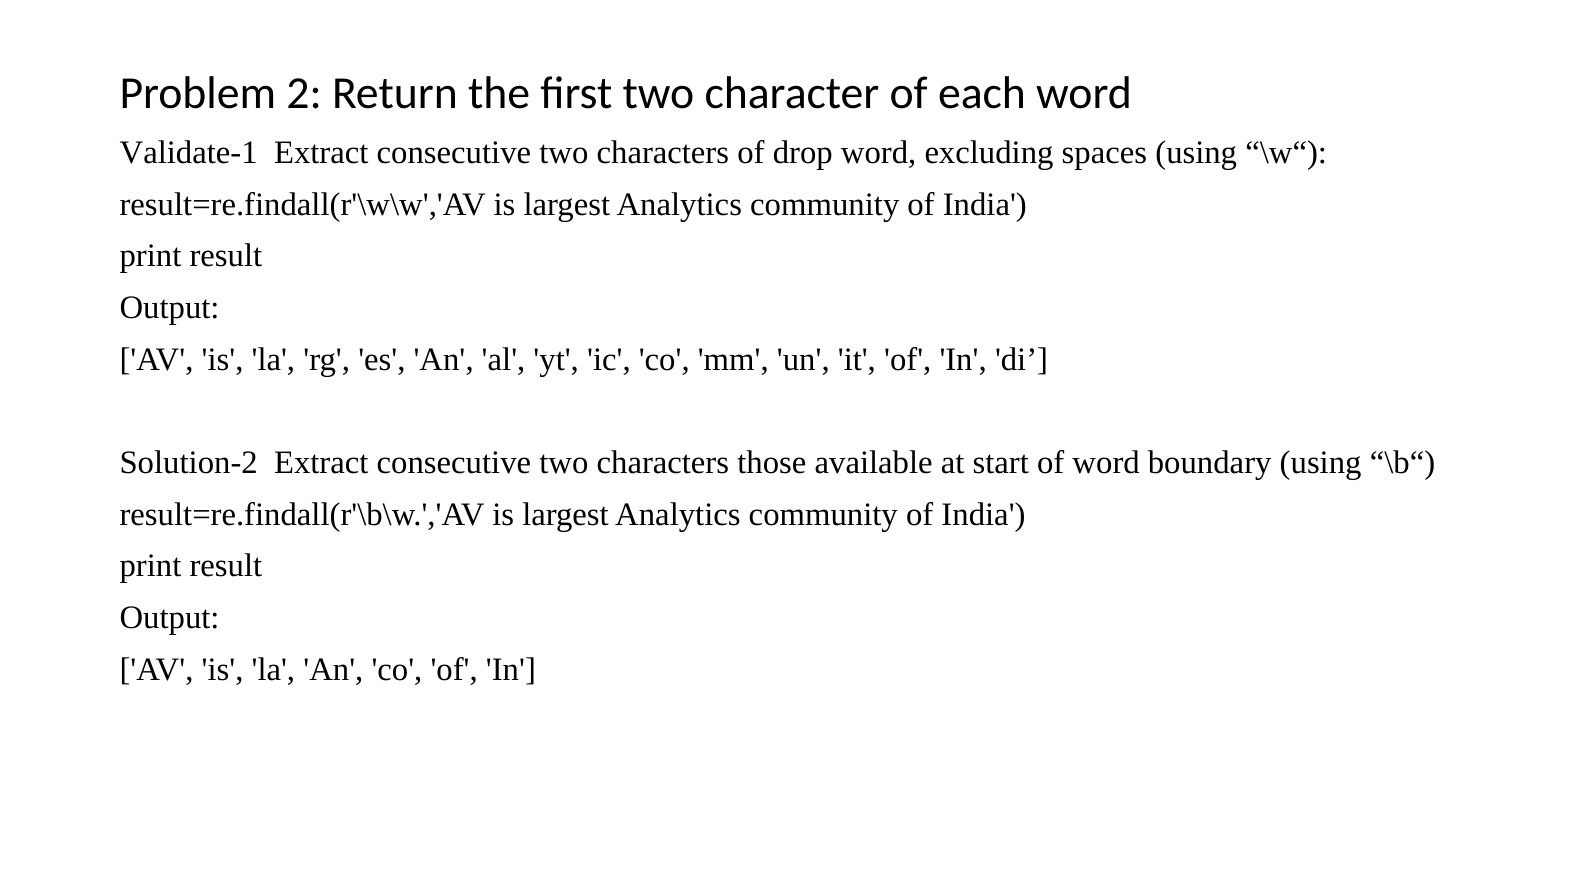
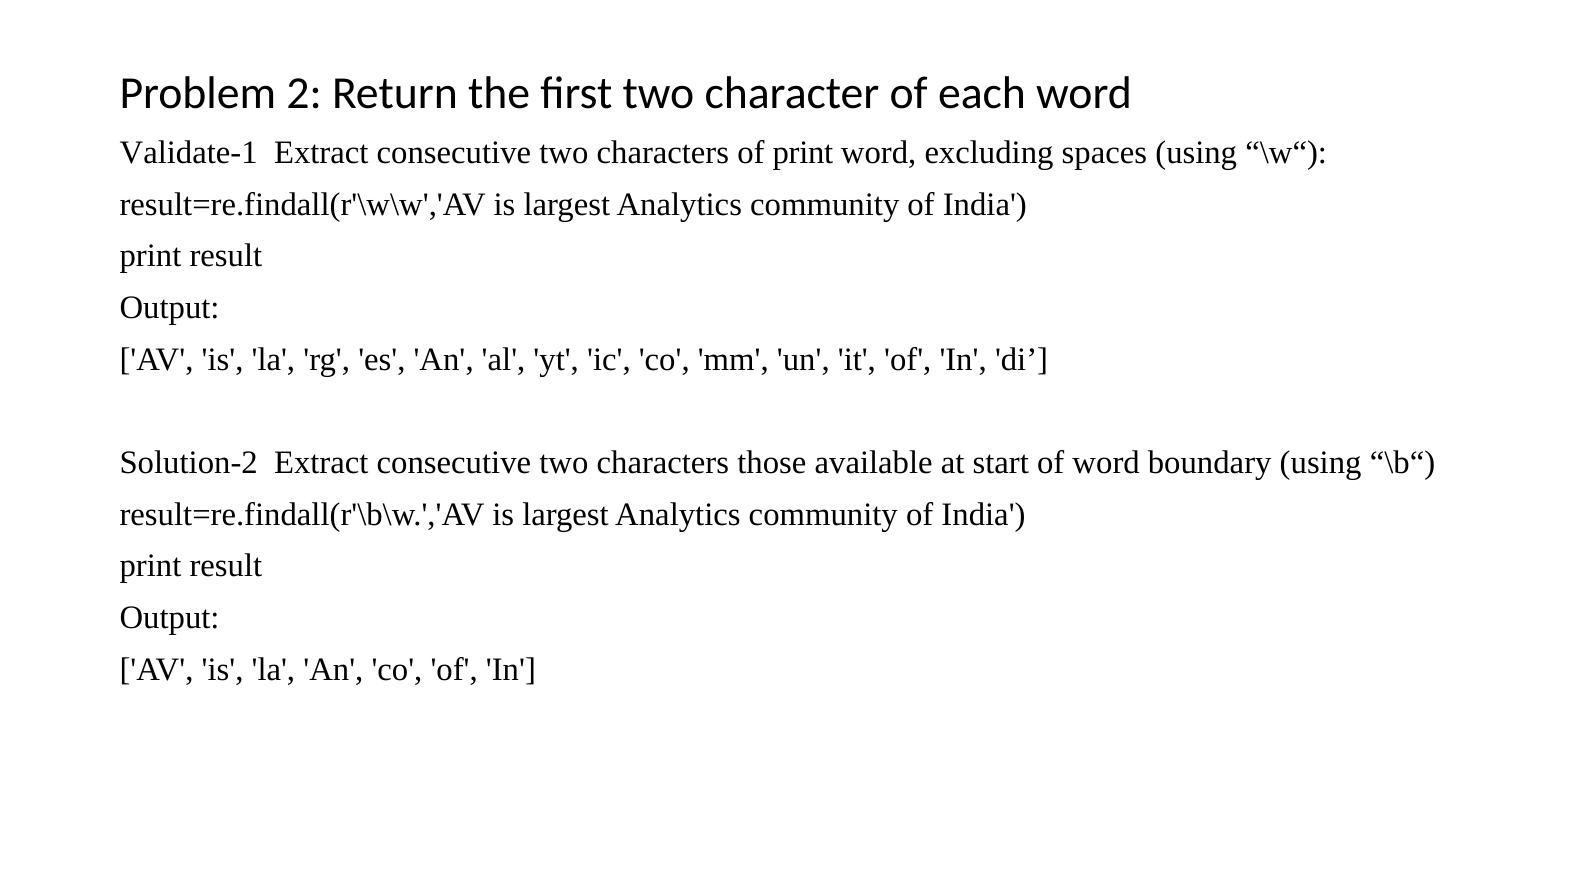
of drop: drop -> print (803, 153)
